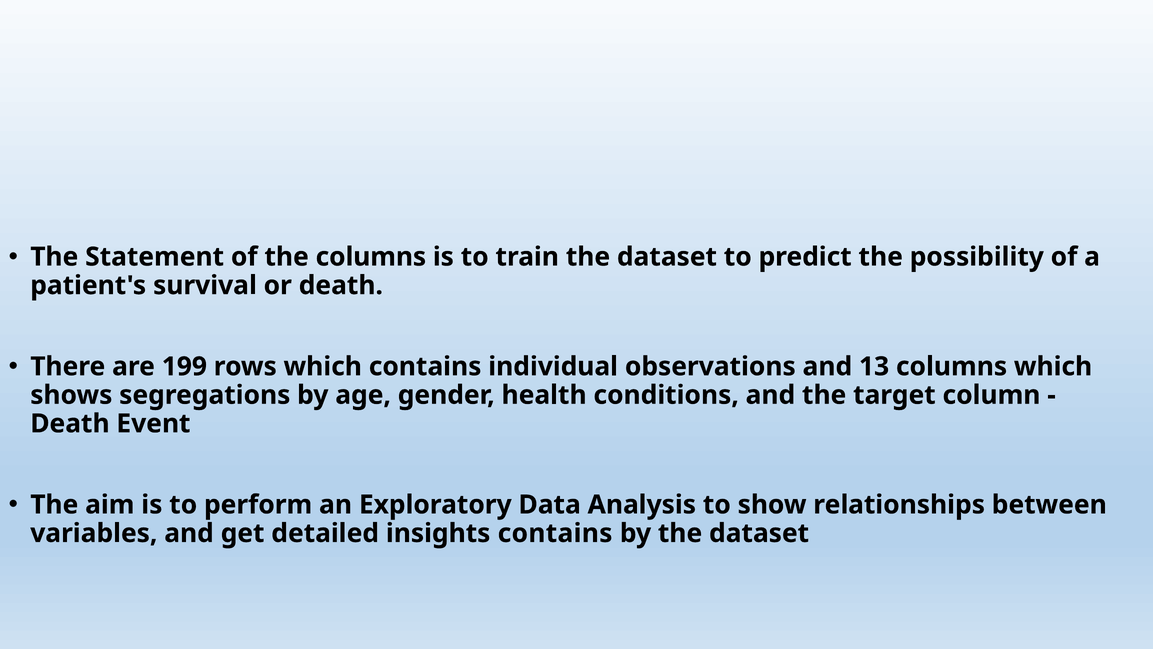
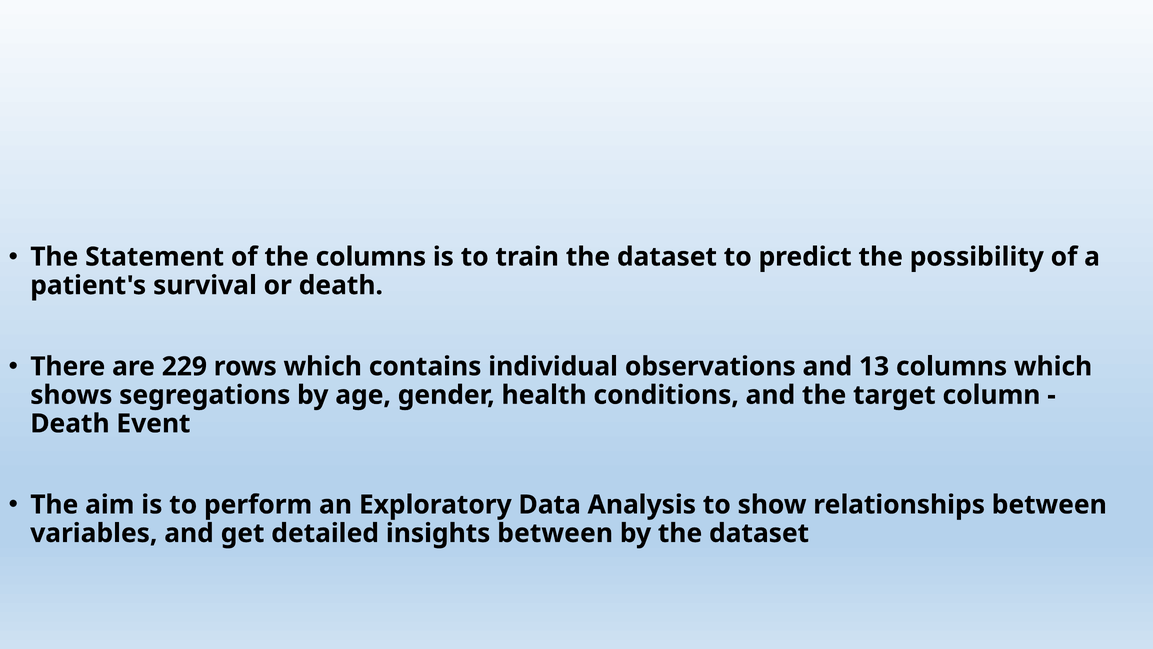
199: 199 -> 229 (184, 366)
insights contains: contains -> between (555, 533)
